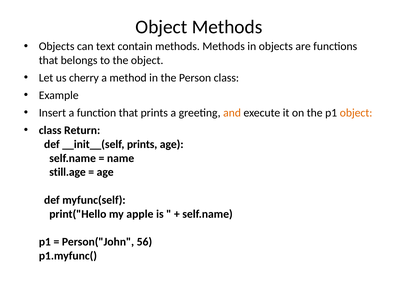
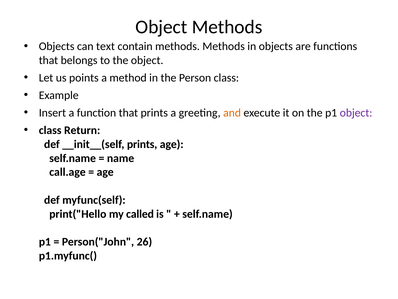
cherry: cherry -> points (84, 78)
object colour: orange -> purple (356, 113)
still.age: still.age -> call.age (67, 172)
apple: apple -> called (140, 214)
56: 56 -> 26 (144, 242)
